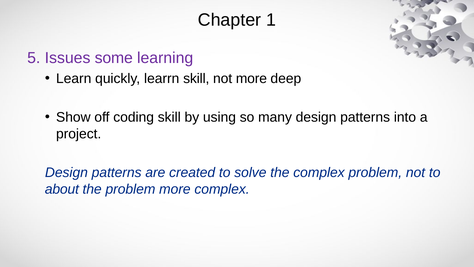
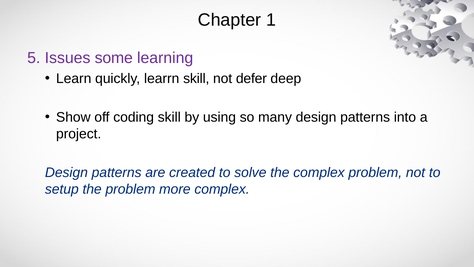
not more: more -> defer (251, 78)
about: about -> setup (62, 189)
